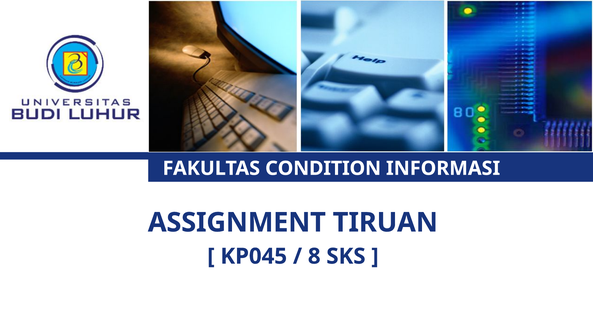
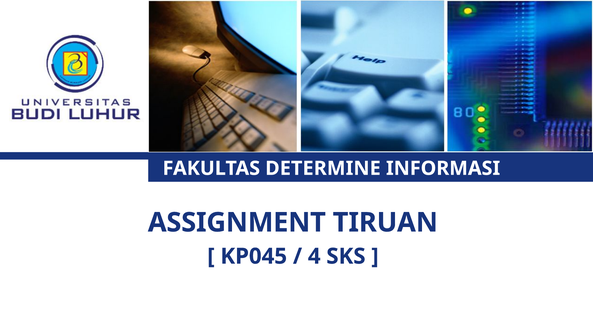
CONDITION: CONDITION -> DETERMINE (323, 168)
8: 8 -> 4 (314, 256)
